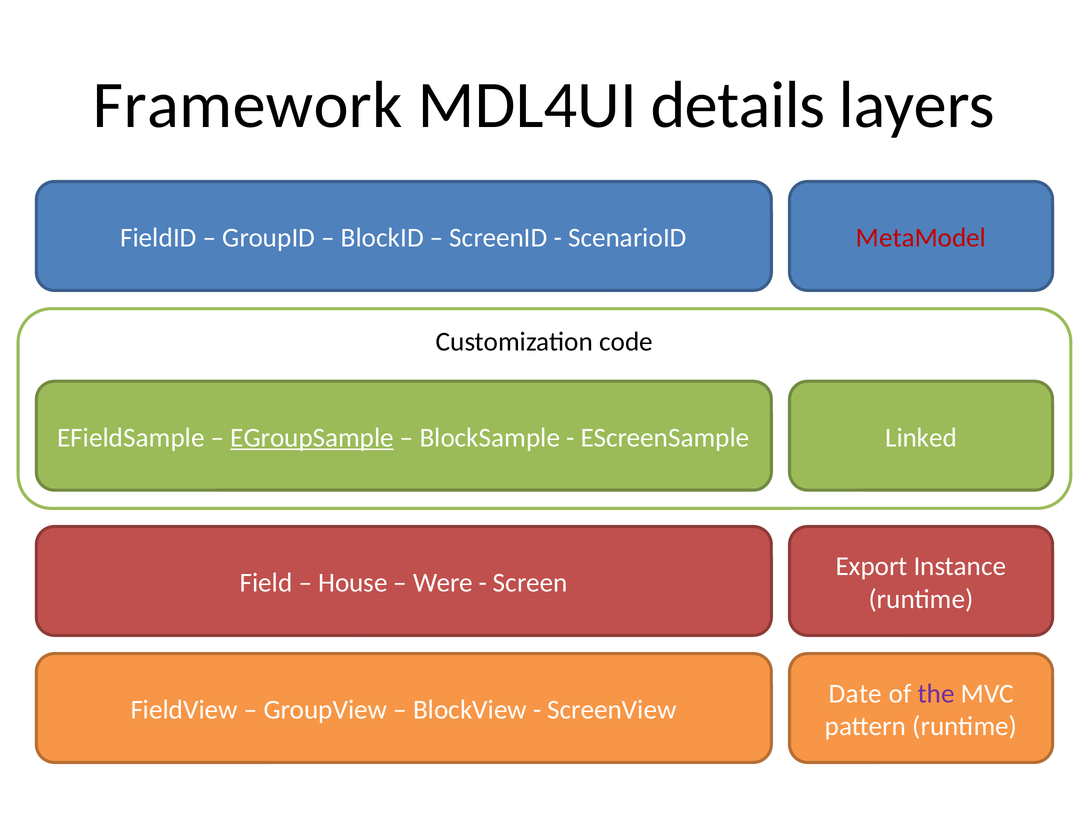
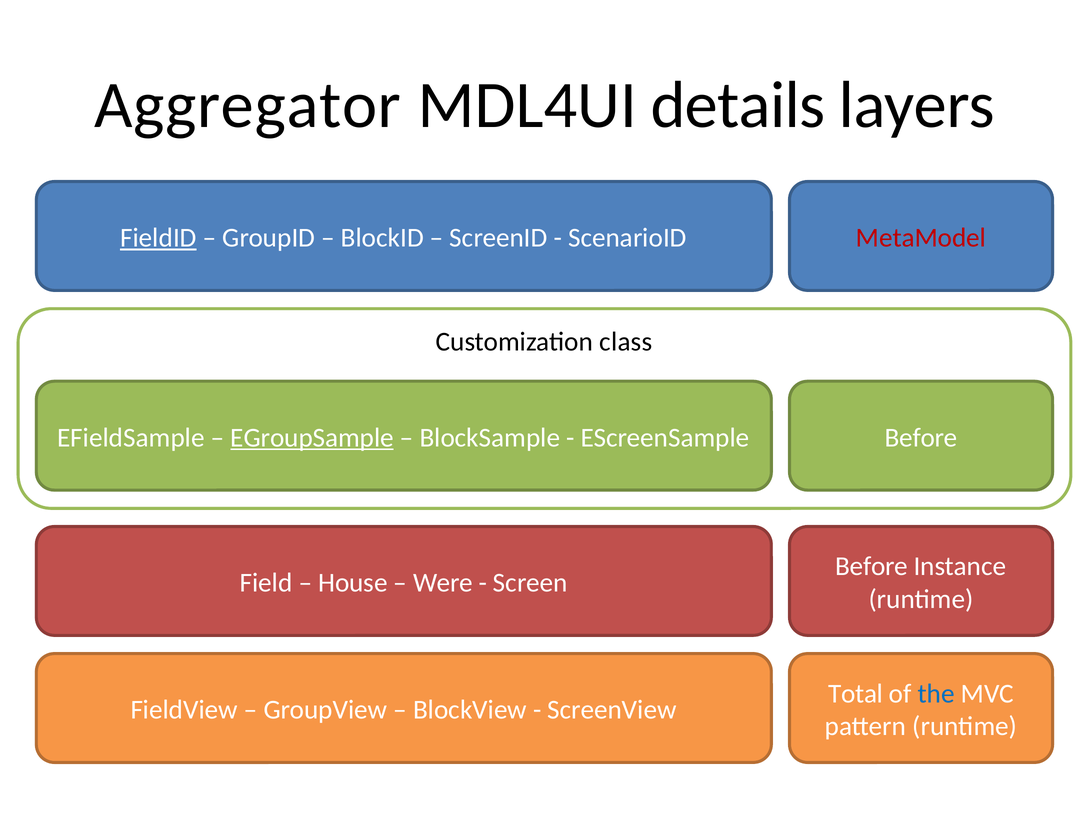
Framework: Framework -> Aggregator (248, 105)
FieldID underline: none -> present (158, 238)
code: code -> class (626, 342)
EScreenSample Linked: Linked -> Before (921, 437)
Export: Export -> Before (872, 566)
Date: Date -> Total (856, 693)
the colour: purple -> blue (936, 693)
